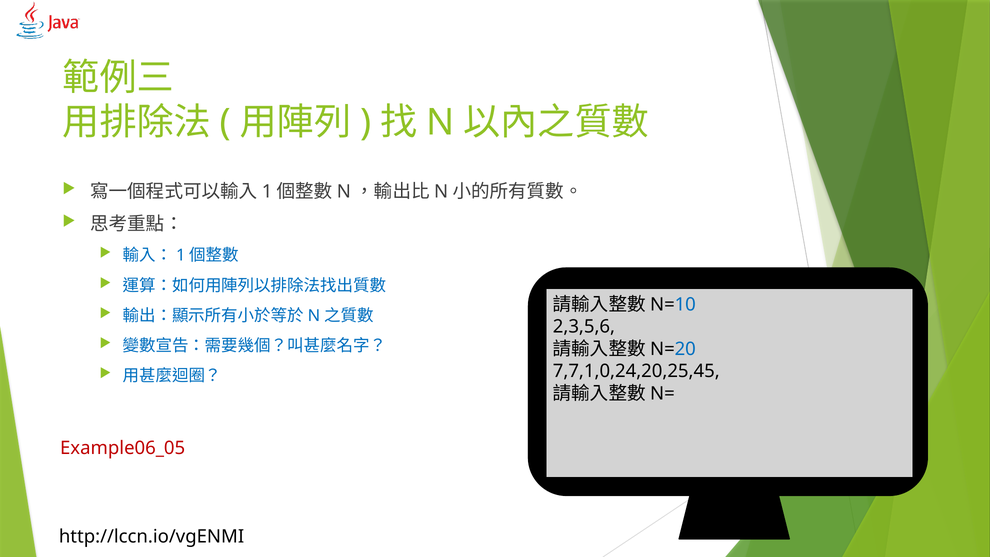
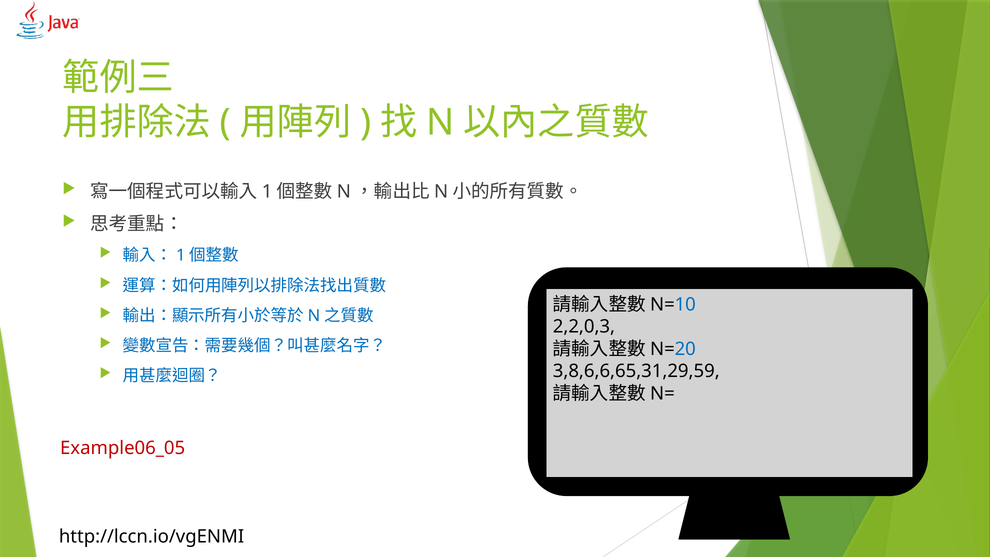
2,3,5,6: 2,3,5,6 -> 2,2,0,3 (584, 327)
7,7,1,0,24,20,25,45: 7,7,1,0,24,20,25,45 -> 3,8,6,6,65,31,29,59 (636, 371)
